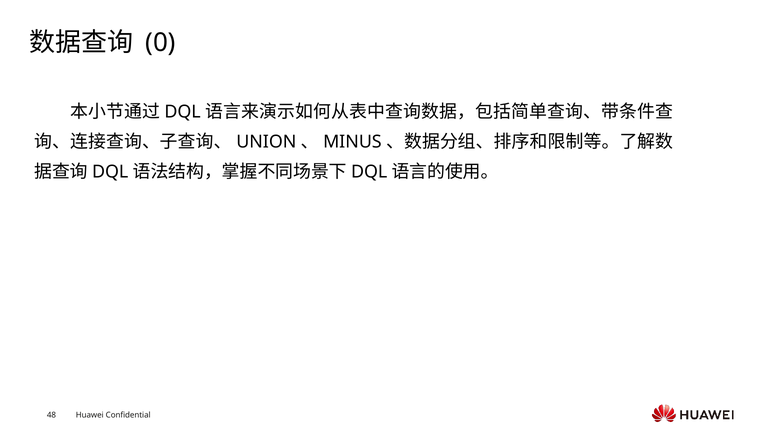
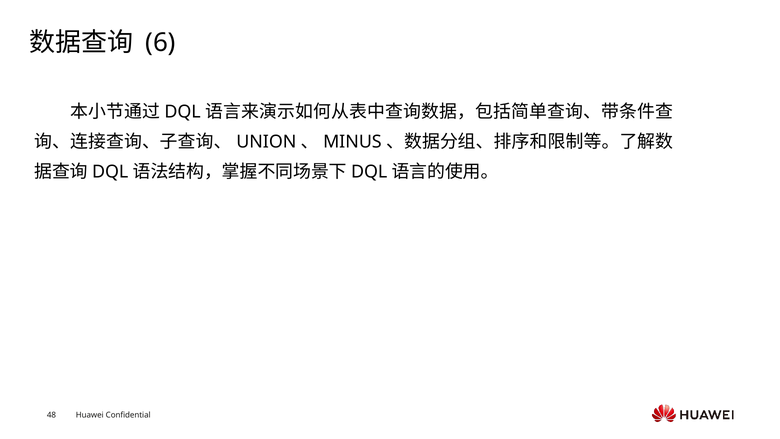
0: 0 -> 6 (161, 43)
